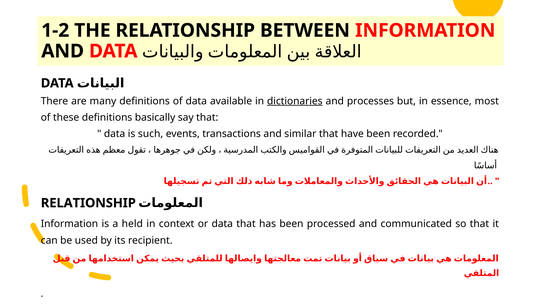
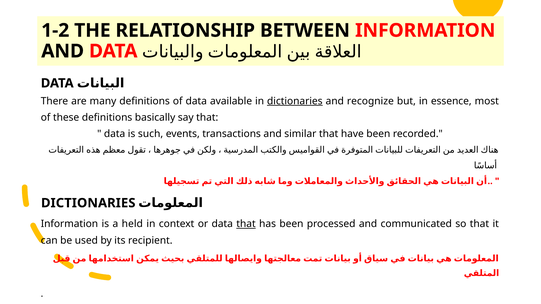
processes: processes -> recognize (370, 101)
RELATIONSHIP: RELATIONSHIP -> DICTIONARIES (88, 203)
that underline: none -> present (246, 224)
